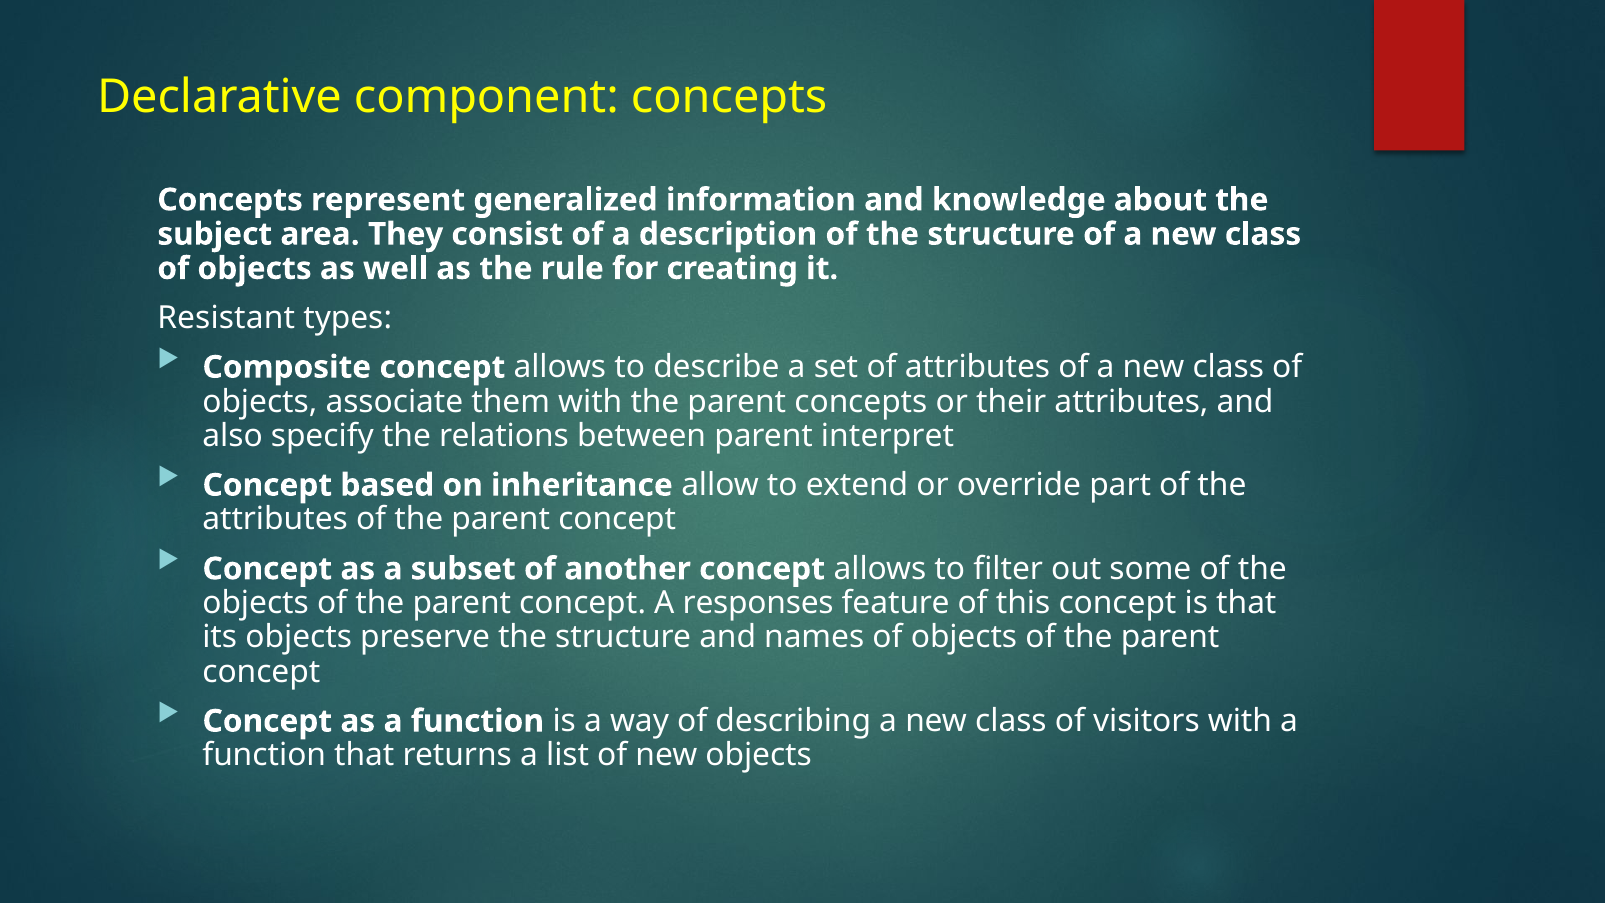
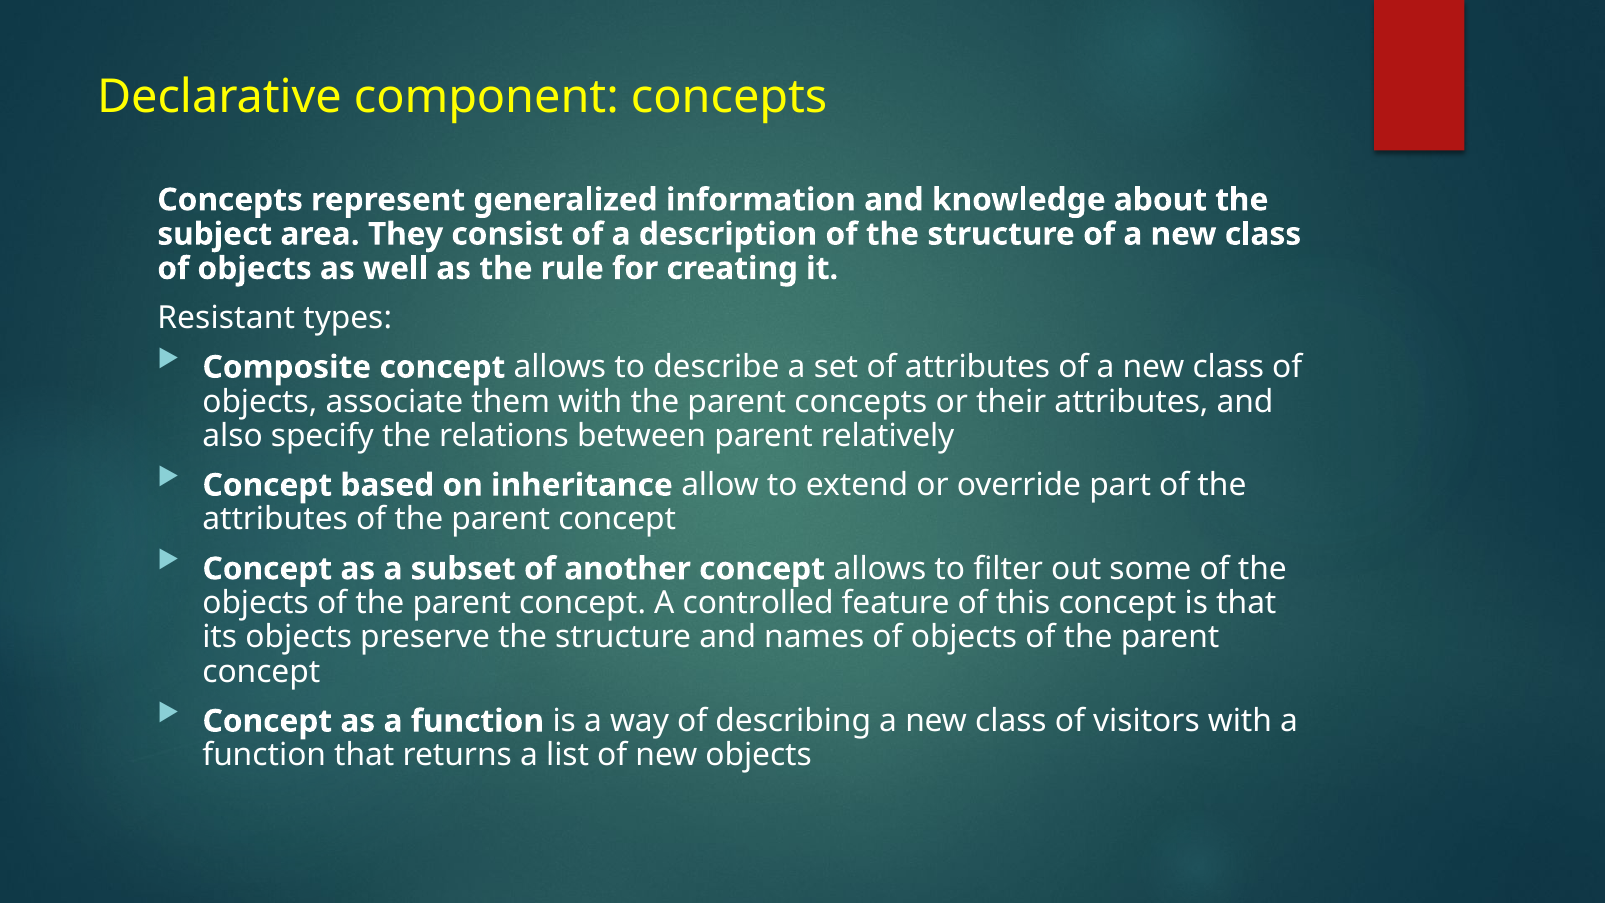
interpret: interpret -> relatively (888, 436)
responses: responses -> controlled (758, 603)
